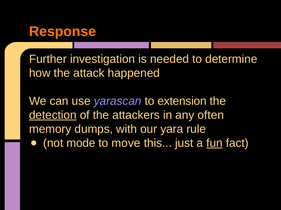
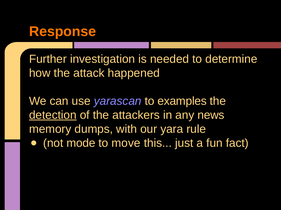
extension: extension -> examples (182, 101)
often: often -> news (211, 115)
fun underline: present -> none (214, 143)
